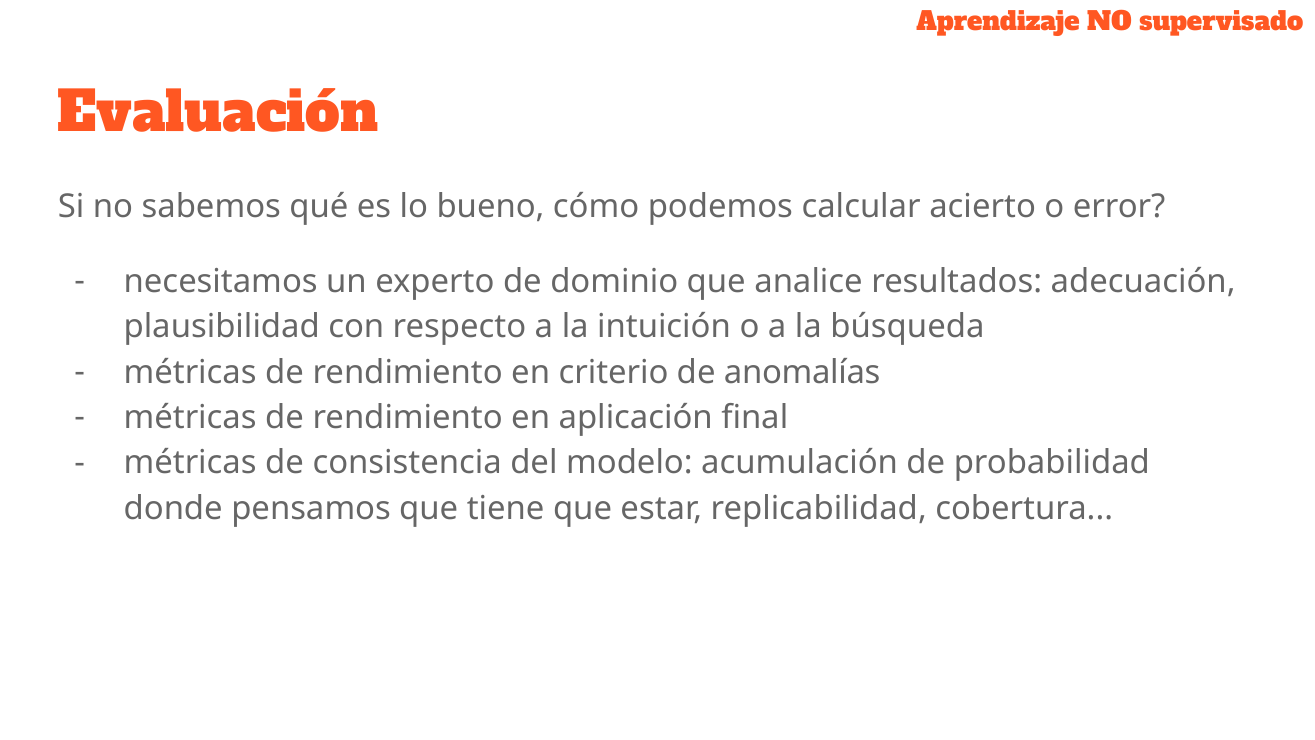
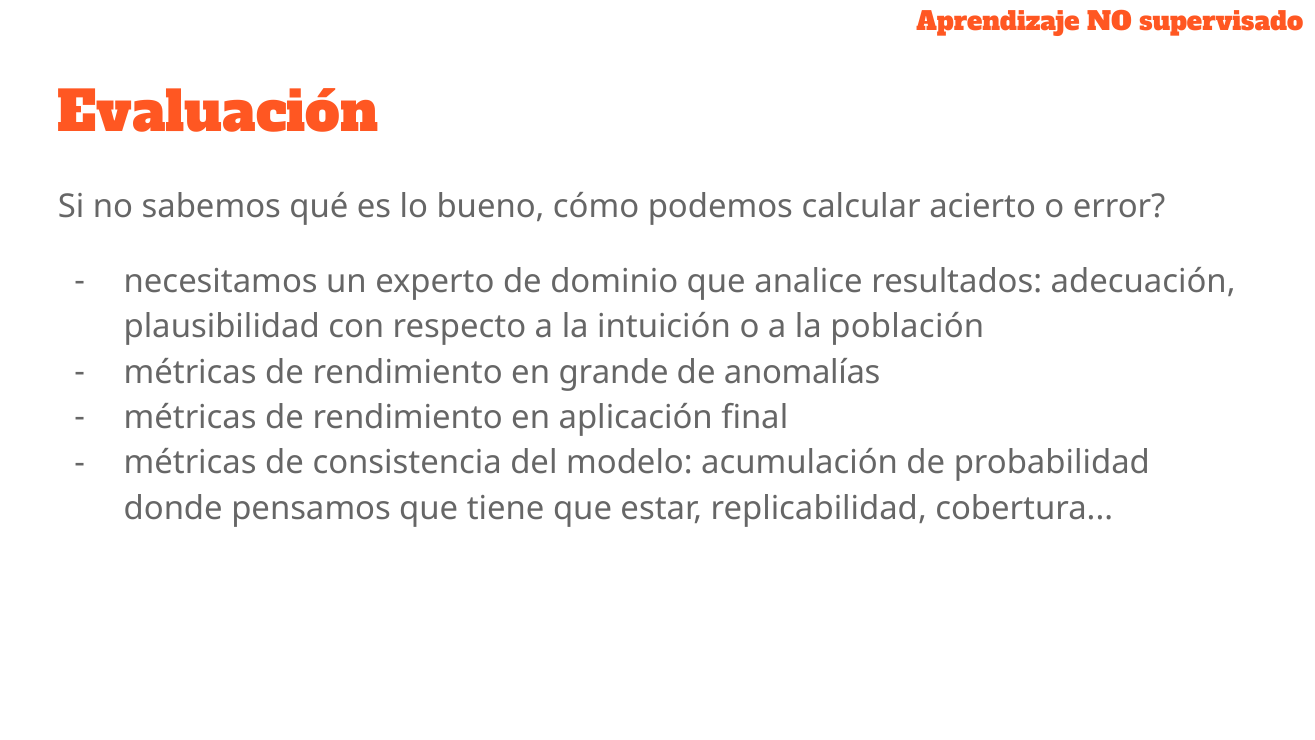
búsqueda: búsqueda -> población (907, 327)
criterio: criterio -> grande (614, 372)
